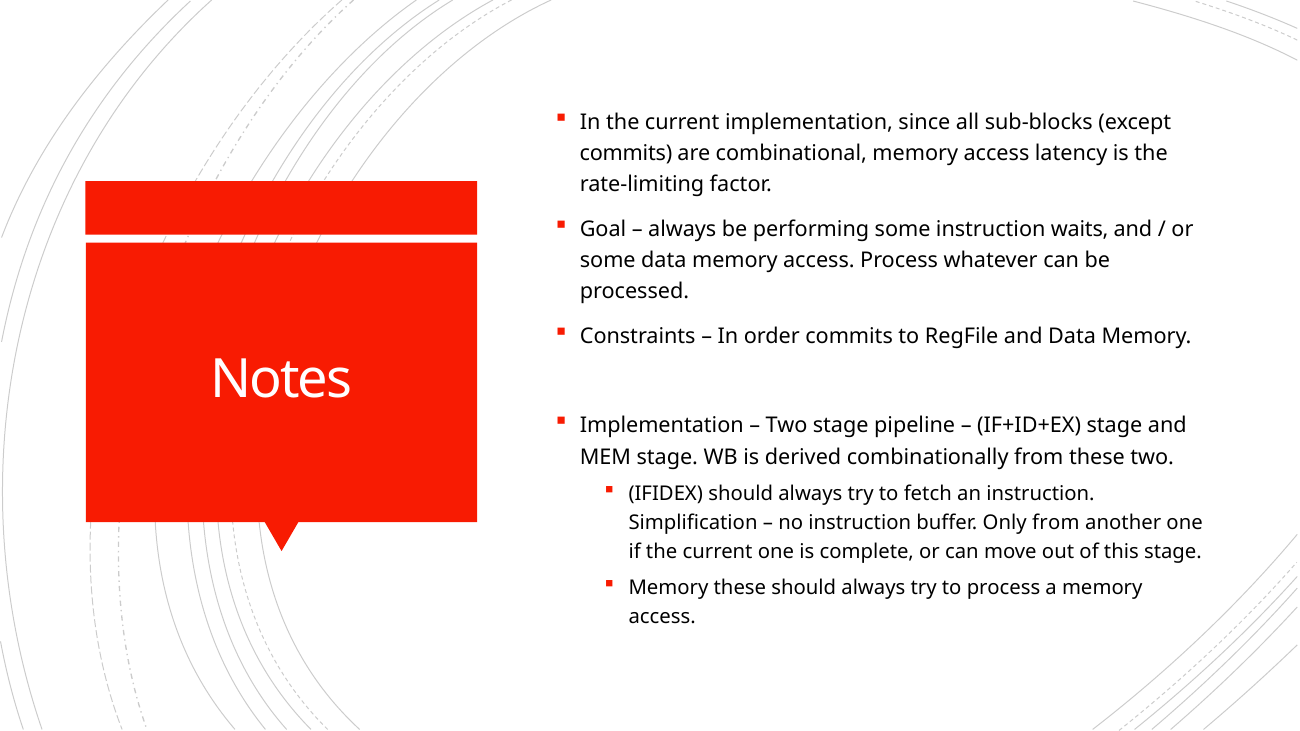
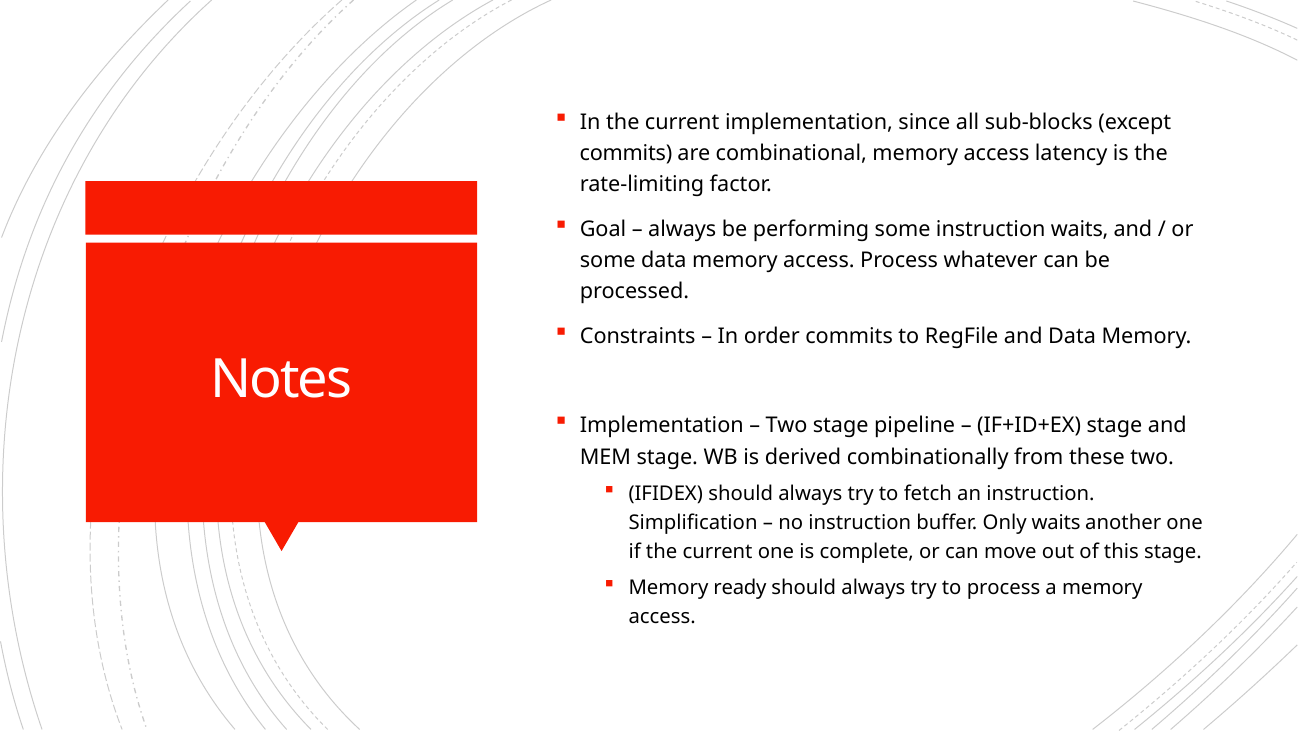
Only from: from -> waits (1056, 523)
Memory these: these -> ready (740, 588)
